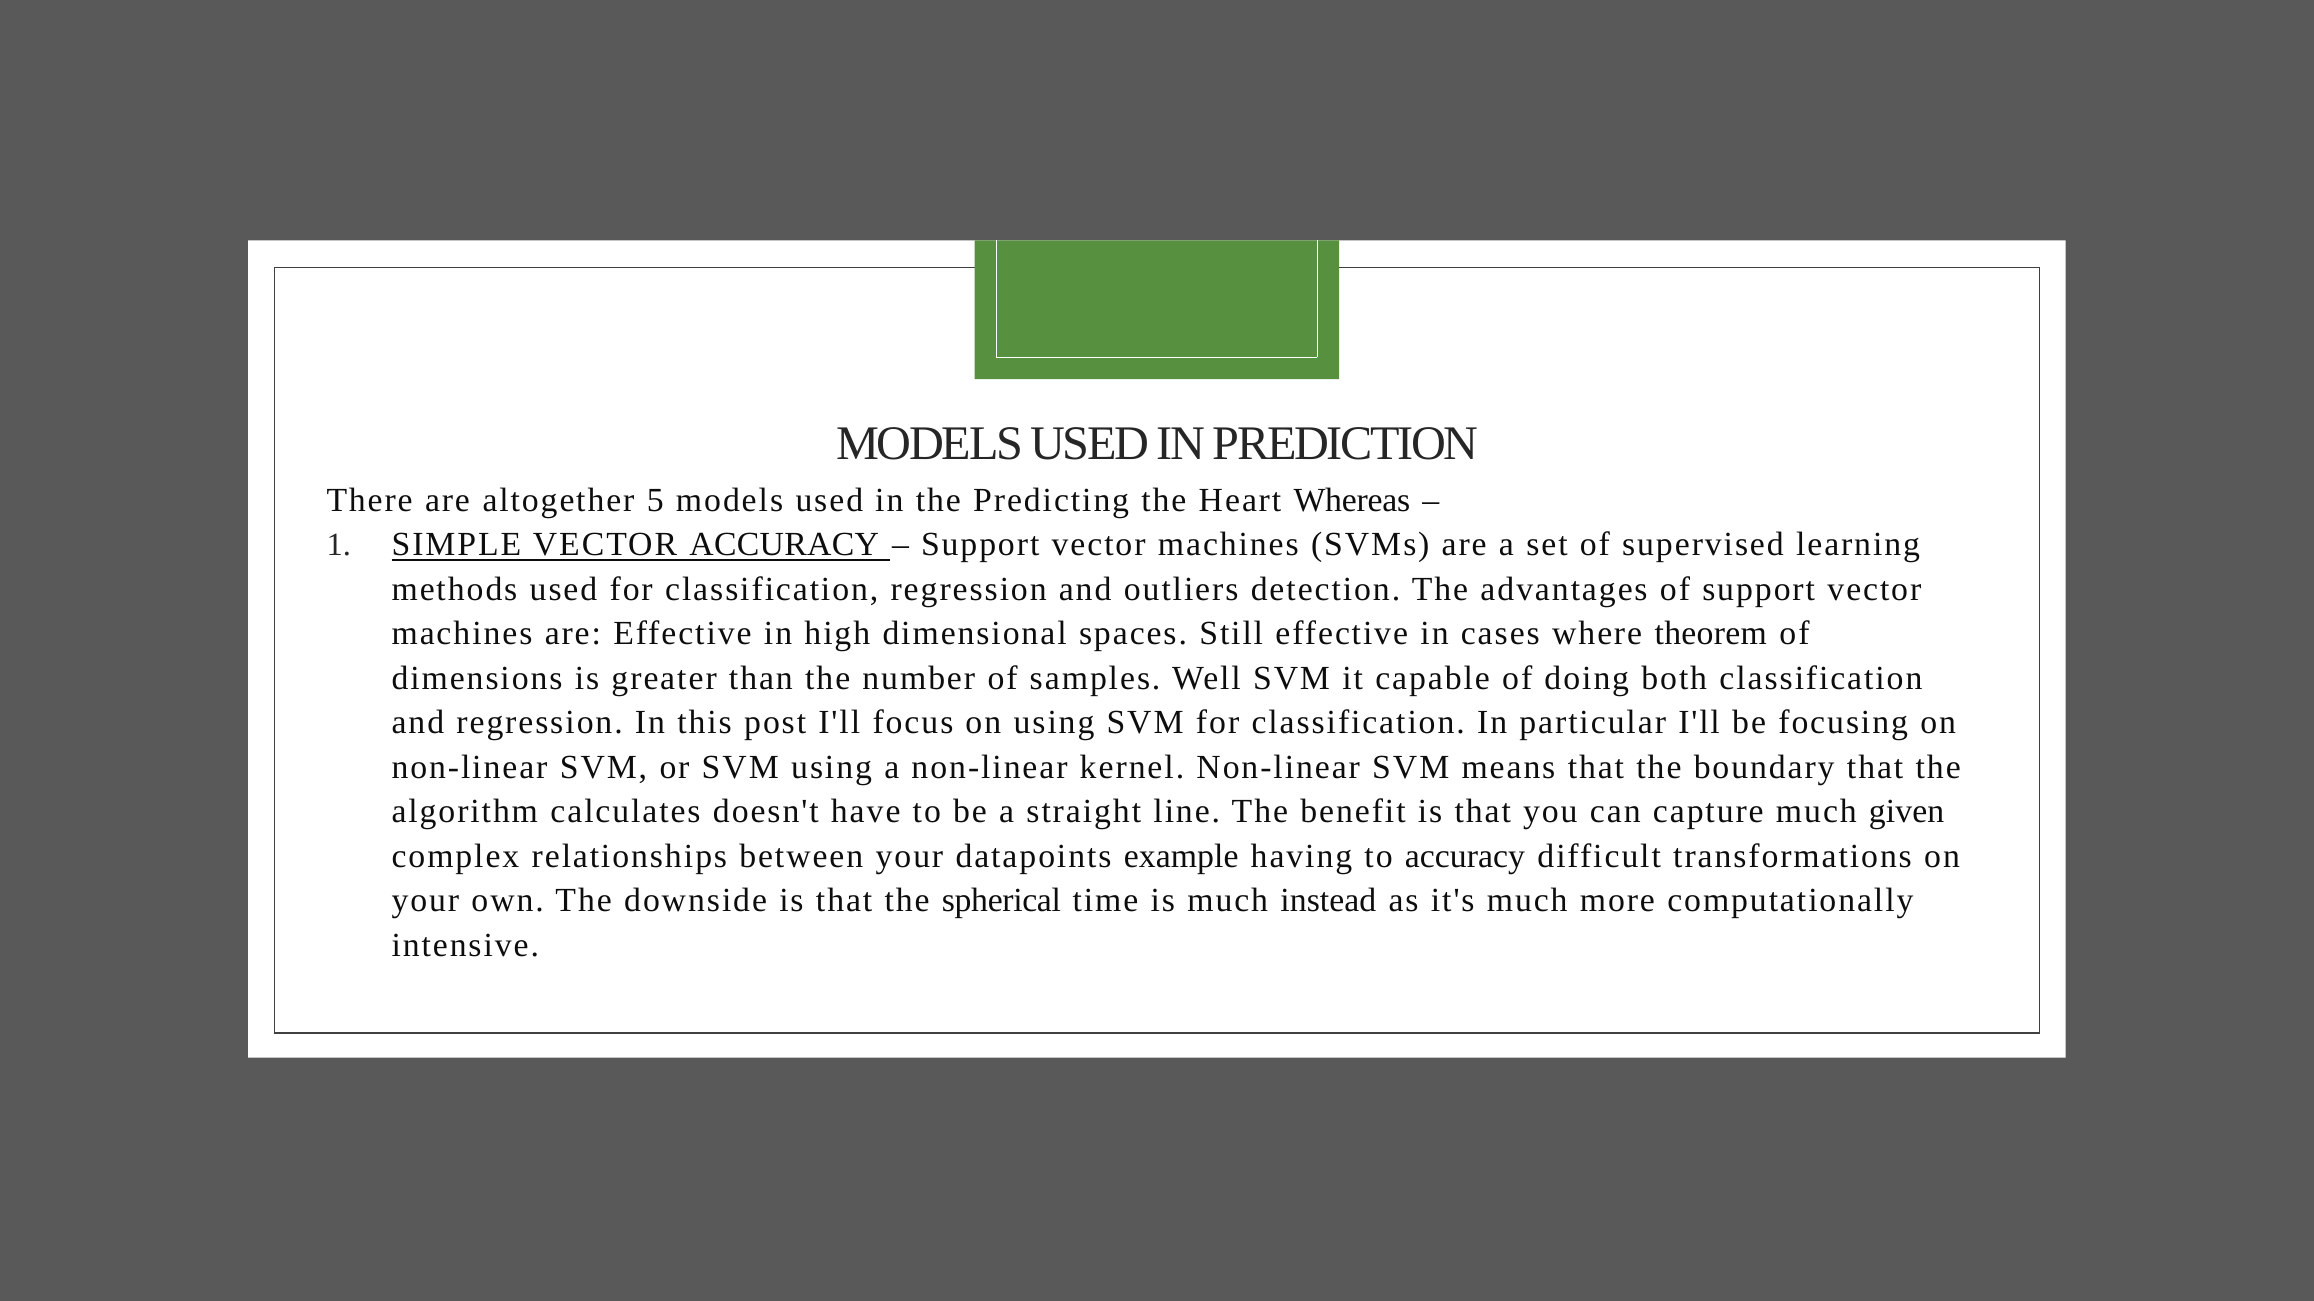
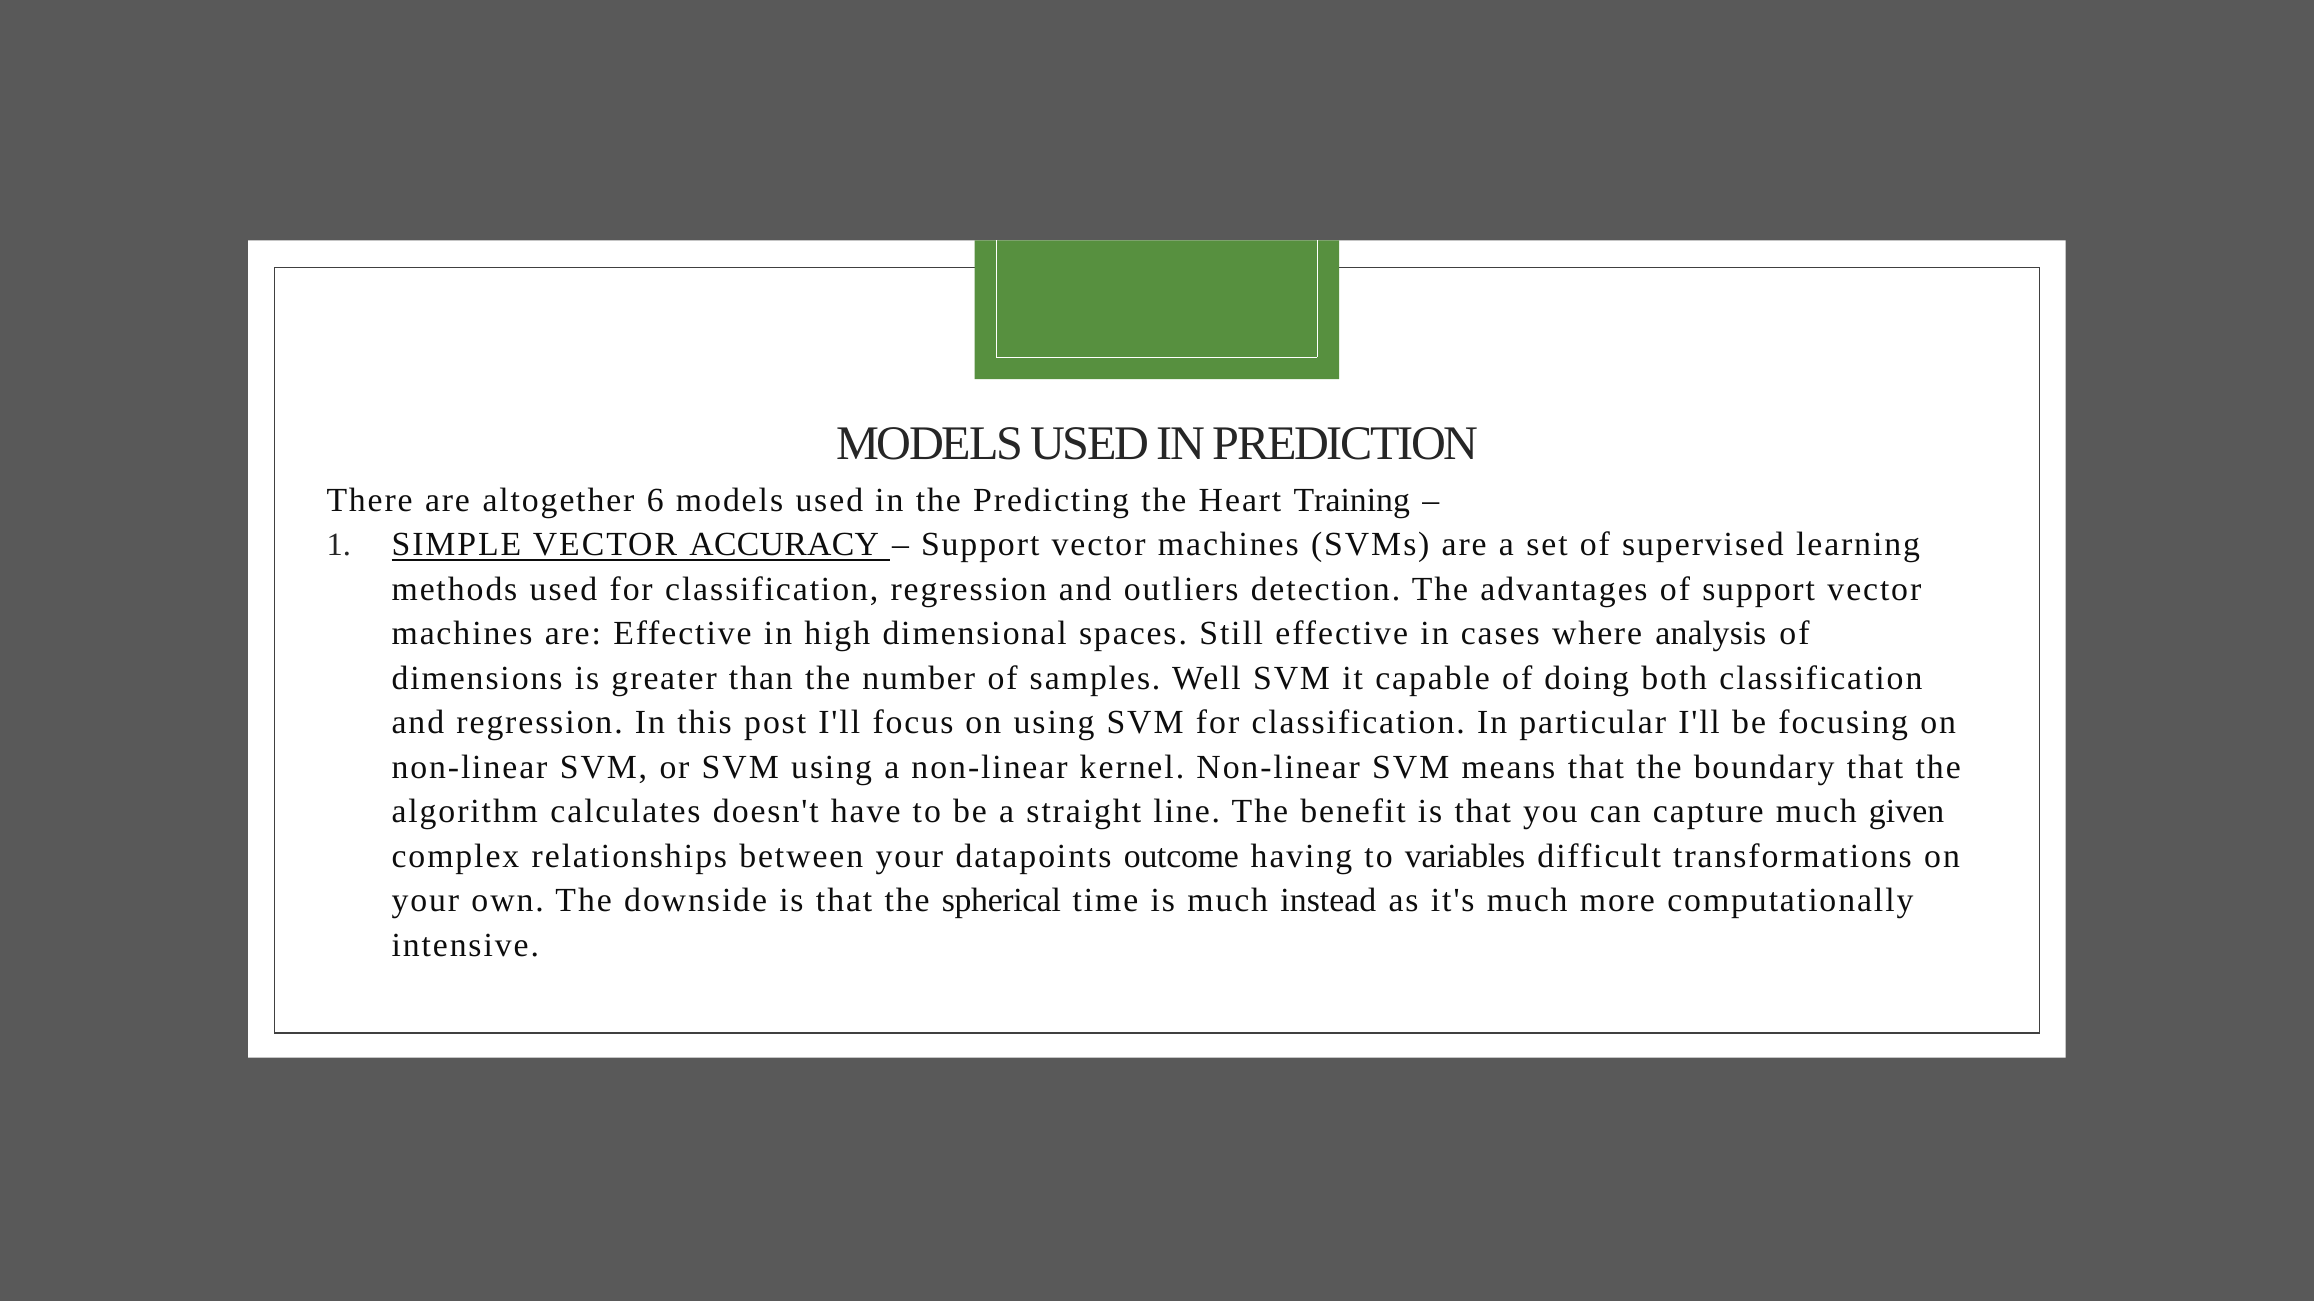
5: 5 -> 6 (655, 500)
Whereas: Whereas -> Training (1352, 500)
theorem: theorem -> analysis (1711, 634)
example: example -> outcome (1181, 857)
to accuracy: accuracy -> variables (1465, 857)
